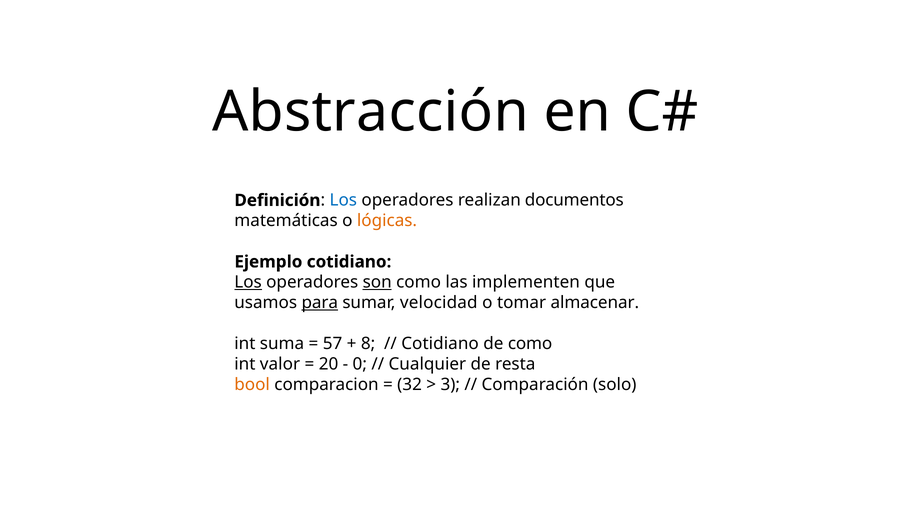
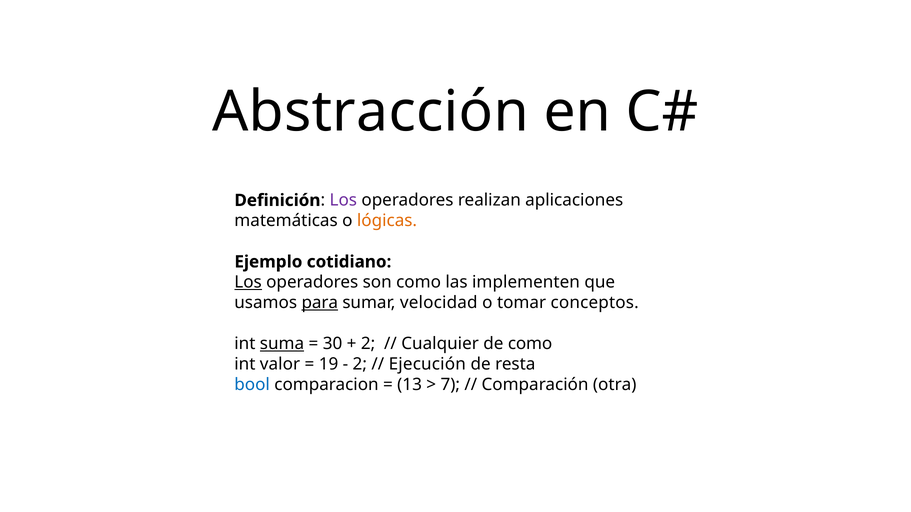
Los colour: blue -> purple (343, 201)
documentos: documentos -> aplicaciones (574, 201)
son underline: present -> none (377, 283)
almacenar: almacenar -> conceptos (595, 303)
suma underline: none -> present (282, 344)
57: 57 -> 30 (333, 344)
8: 8 -> 2 (368, 344)
Cotidiano: Cotidiano -> Cualquier (440, 344)
20: 20 -> 19 (329, 364)
0: 0 -> 2 (360, 364)
Cualquier: Cualquier -> Ejecución (427, 364)
bool colour: orange -> blue (252, 385)
32: 32 -> 13 (410, 385)
3: 3 -> 7 (450, 385)
solo: solo -> otra (615, 385)
